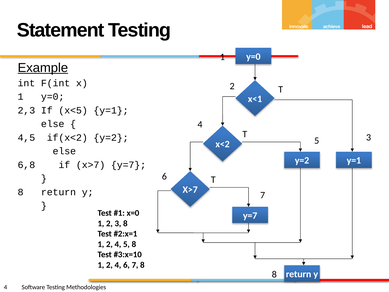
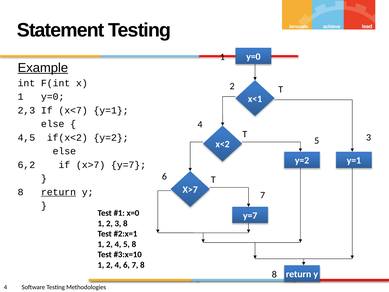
x<5: x<5 -> x<7 (73, 110)
6,8: 6,8 -> 6,2 (26, 165)
return underline: none -> present (59, 192)
